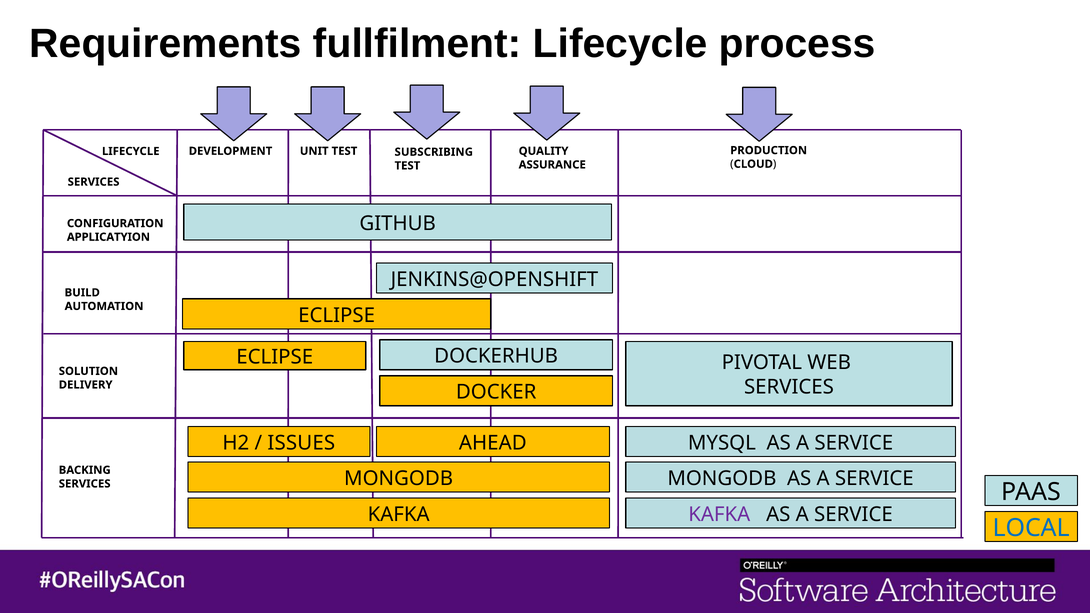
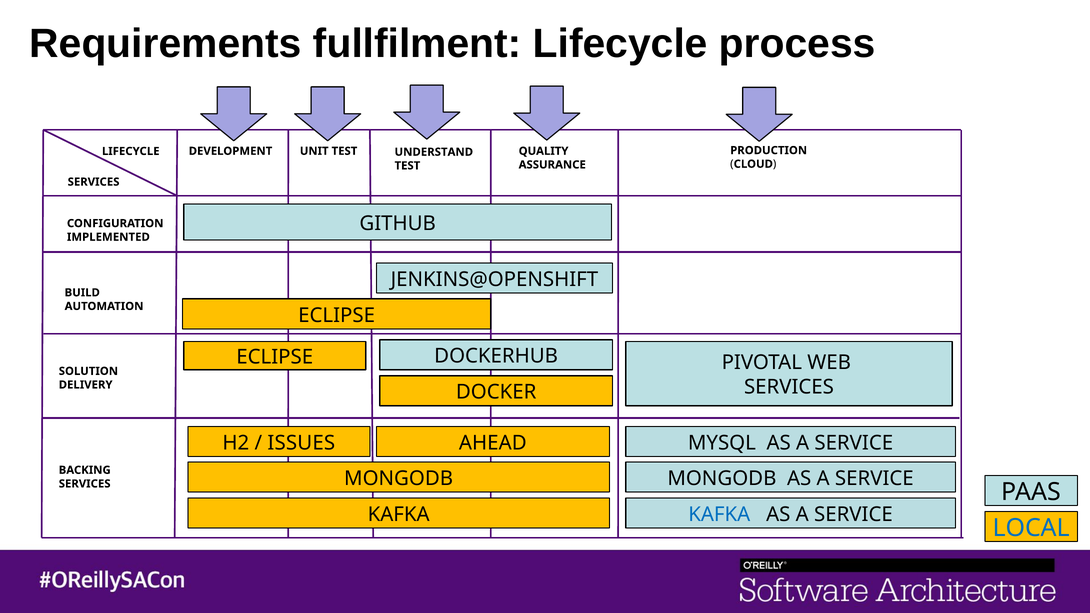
SUBSCRIBING: SUBSCRIBING -> UNDERSTAND (434, 152)
APPLICATYION: APPLICATYION -> IMPLEMENTED (108, 237)
KAFKA colour: purple -> blue (719, 515)
